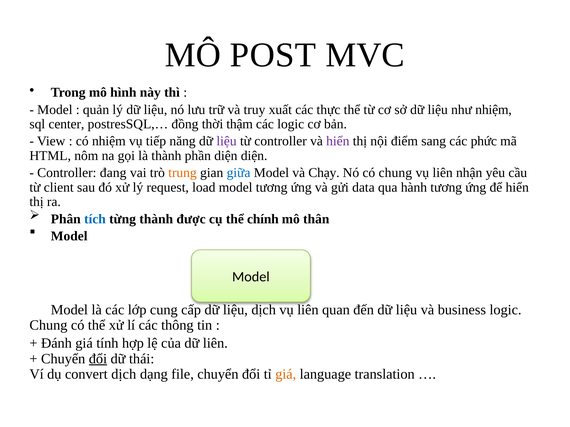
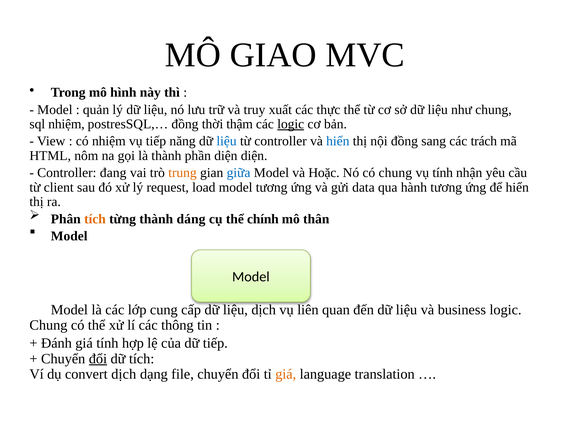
POST: POST -> GIAO (273, 55)
như nhiệm: nhiệm -> chung (493, 110)
sql center: center -> nhiệm (66, 124)
logic underline: none -> present (291, 124)
liệu colour: purple -> blue (227, 141)
hiển colour: purple -> blue (338, 141)
nội điểm: điểm -> đồng (404, 141)
phức: phức -> trách (484, 141)
Chạy: Chạy -> Hoặc (324, 173)
liên: liên -> tính (443, 173)
tích colour: blue -> orange (95, 219)
được: được -> dáng (191, 219)
dữ liên: liên -> tiếp (215, 344)
dữ thái: thái -> tích (142, 359)
